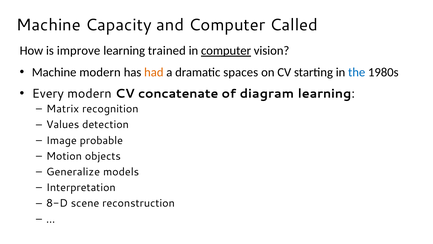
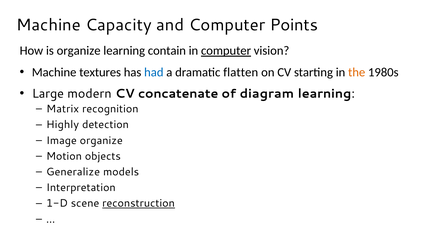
Called: Called -> Points (294, 25)
is improve: improve -> organize (79, 51)
trained: trained -> contain (167, 51)
Machine modern: modern -> textures (100, 72)
had colour: orange -> blue (154, 72)
spaces: spaces -> flatten (241, 72)
the colour: blue -> orange (357, 72)
Every: Every -> Large (48, 94)
Values: Values -> Highly (63, 125)
Image probable: probable -> organize (101, 140)
8-D: 8-D -> 1-D (57, 203)
reconstruction underline: none -> present (139, 203)
